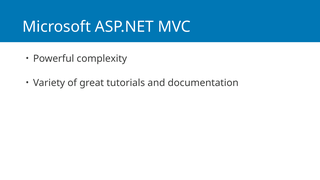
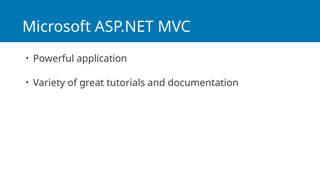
complexity: complexity -> application (102, 59)
